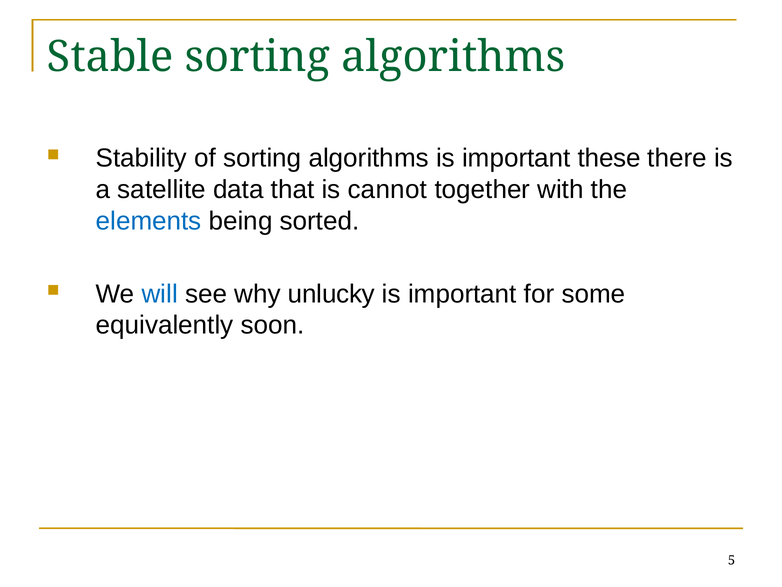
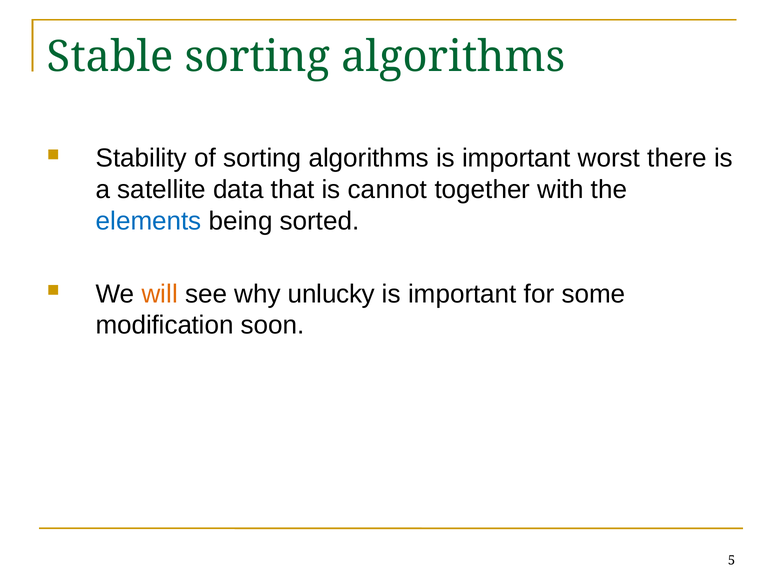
these: these -> worst (609, 158)
will colour: blue -> orange (160, 294)
equivalently: equivalently -> modification (165, 325)
